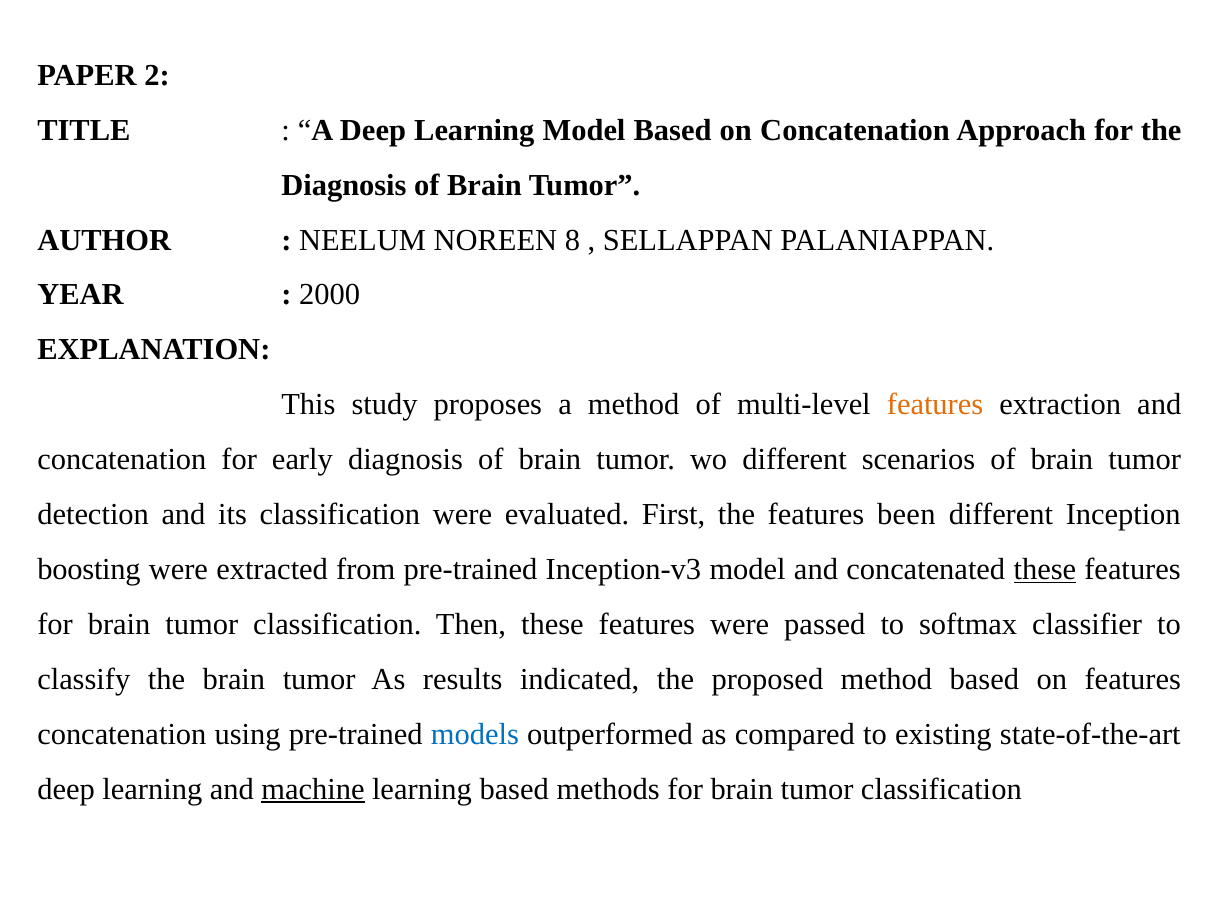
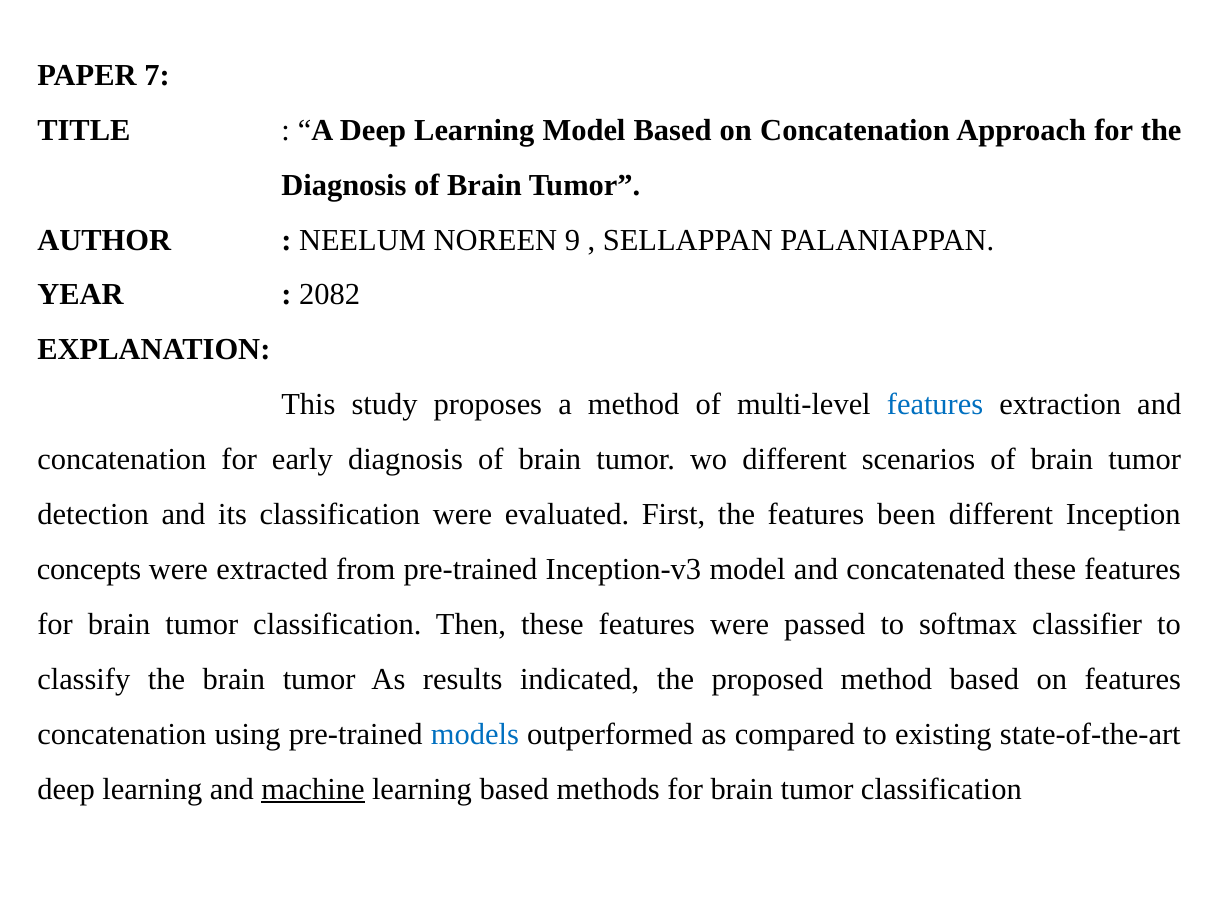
2: 2 -> 7 (157, 75)
8: 8 -> 9 (572, 240)
2000: 2000 -> 2082 (330, 295)
features colour: orange -> blue (935, 405)
boosting: boosting -> concepts (89, 569)
these underline: present -> none (1045, 569)
